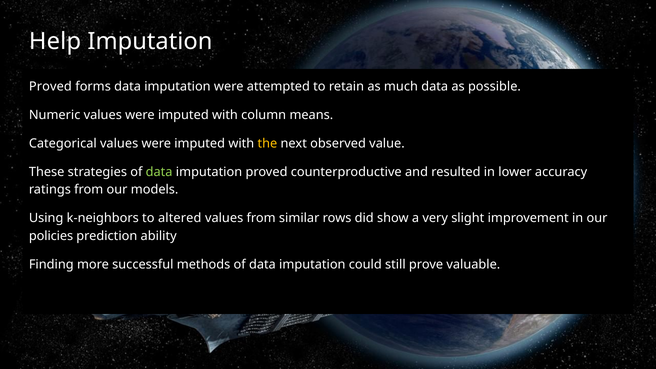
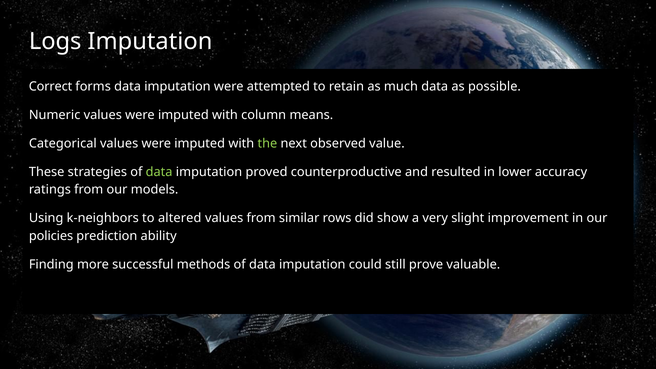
Help: Help -> Logs (55, 42)
Proved: Proved -> Correct (51, 86)
the colour: yellow -> light green (267, 143)
